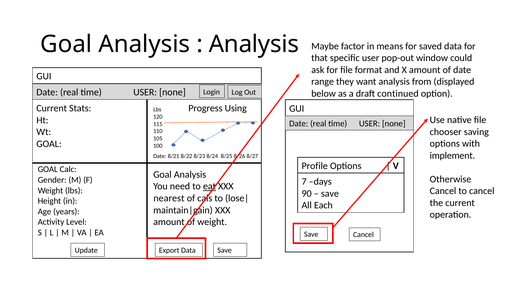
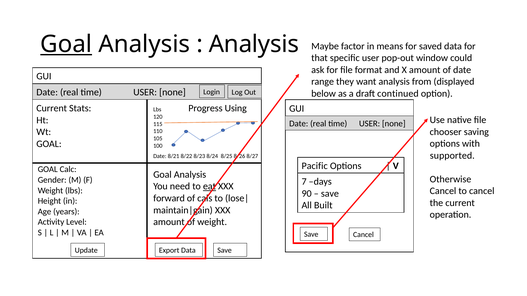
Goal underline: none -> present (66, 44)
implement: implement -> supported (452, 156)
Profile: Profile -> Pacific (315, 166)
nearest: nearest -> forward (169, 199)
Each: Each -> Built (323, 206)
